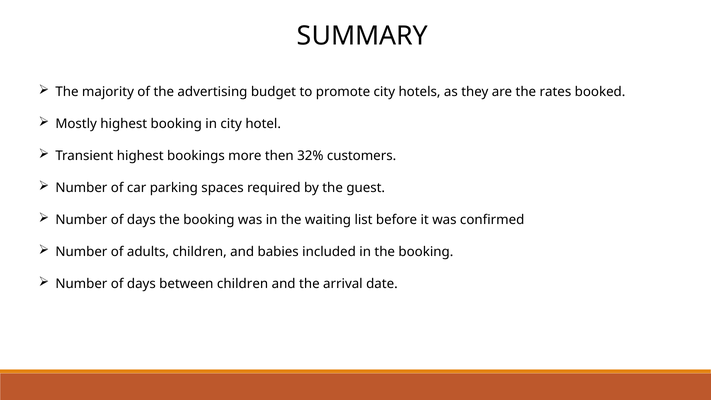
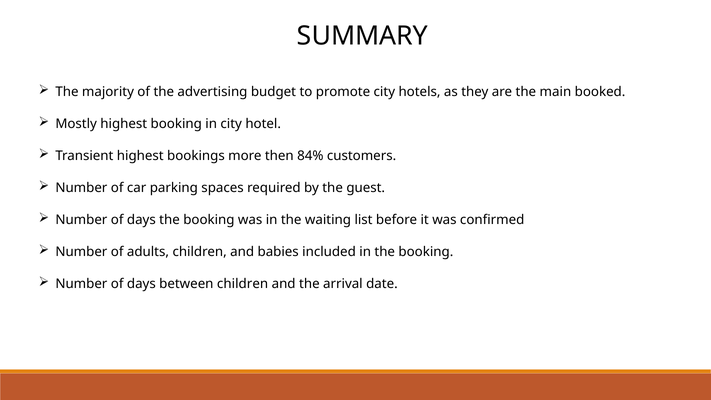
rates: rates -> main (555, 92)
32%: 32% -> 84% (310, 156)
